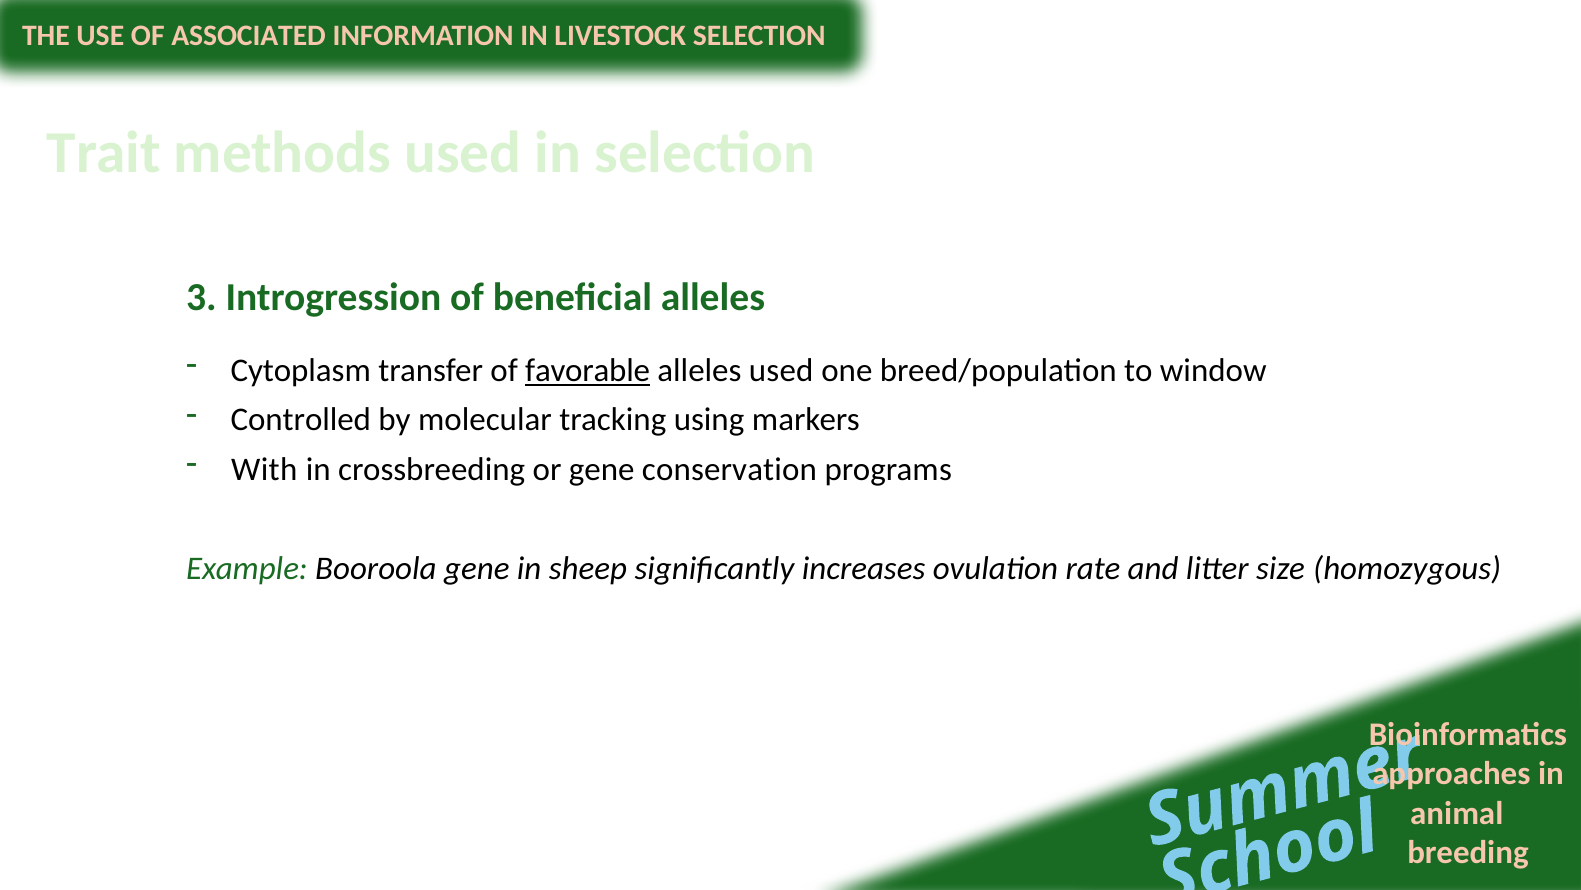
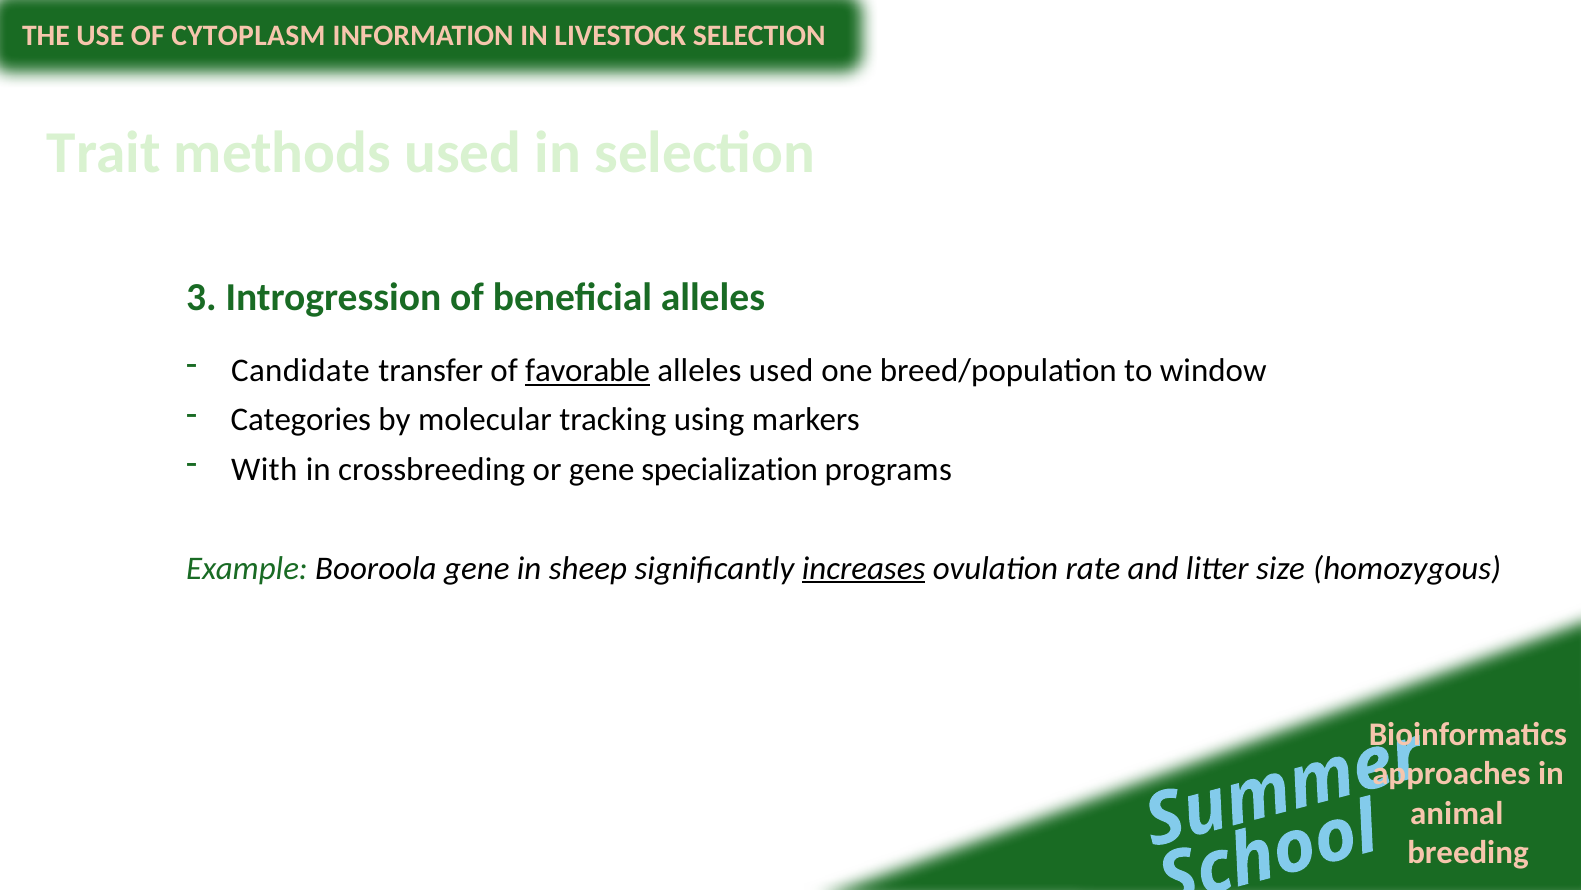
ASSOCIATED: ASSOCIATED -> CYTOPLASM (248, 36)
Cytoplasm: Cytoplasm -> Candidate (301, 370)
Controlled: Controlled -> Categories (301, 419)
conservation: conservation -> specialization (730, 469)
increases underline: none -> present (864, 568)
